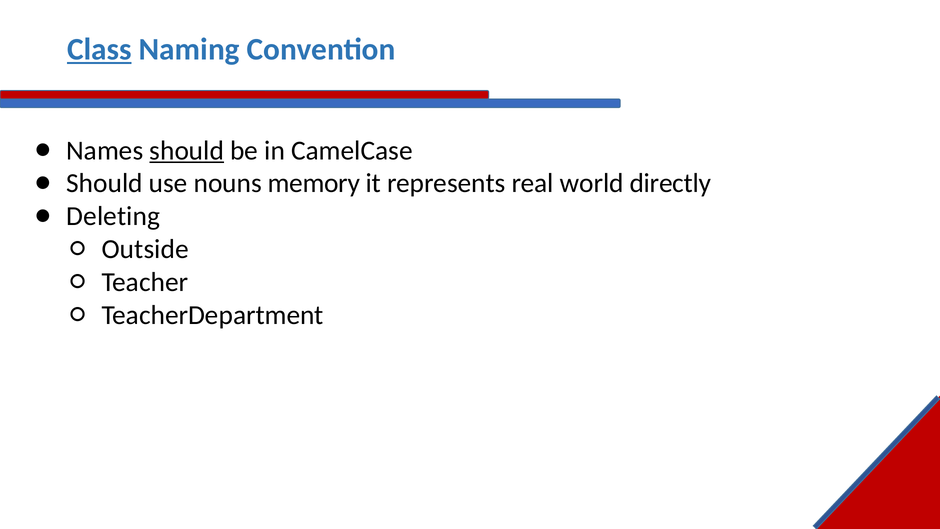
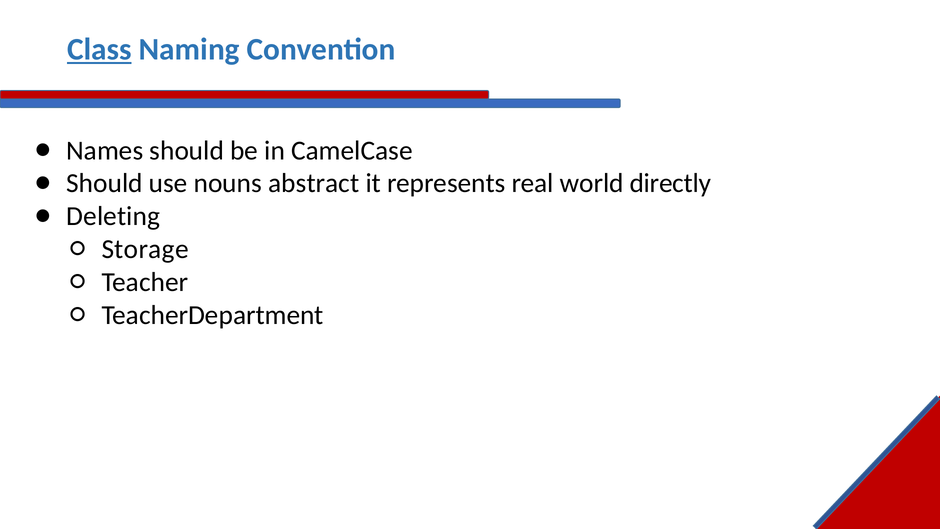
should underline: present -> none (187, 150)
memory: memory -> abstract (314, 183)
Outside: Outside -> Storage (145, 249)
